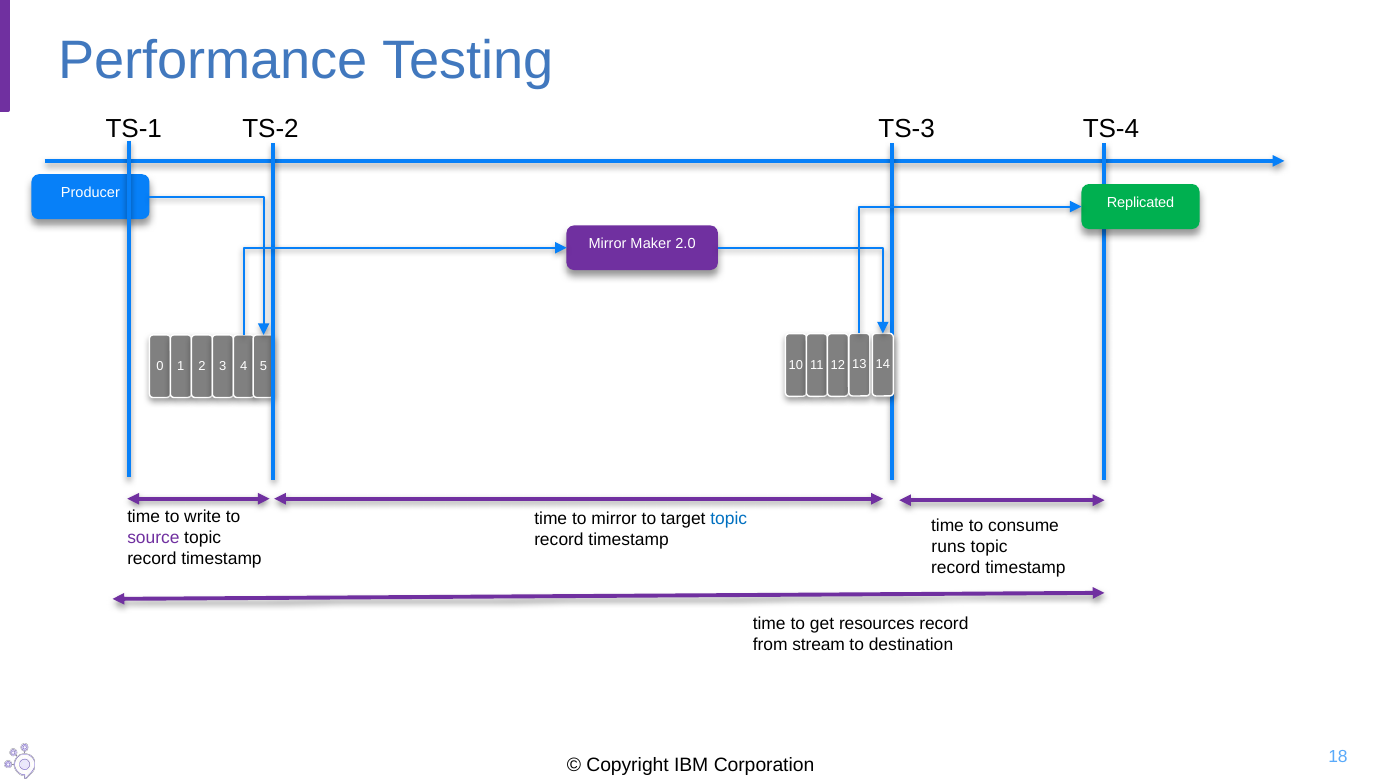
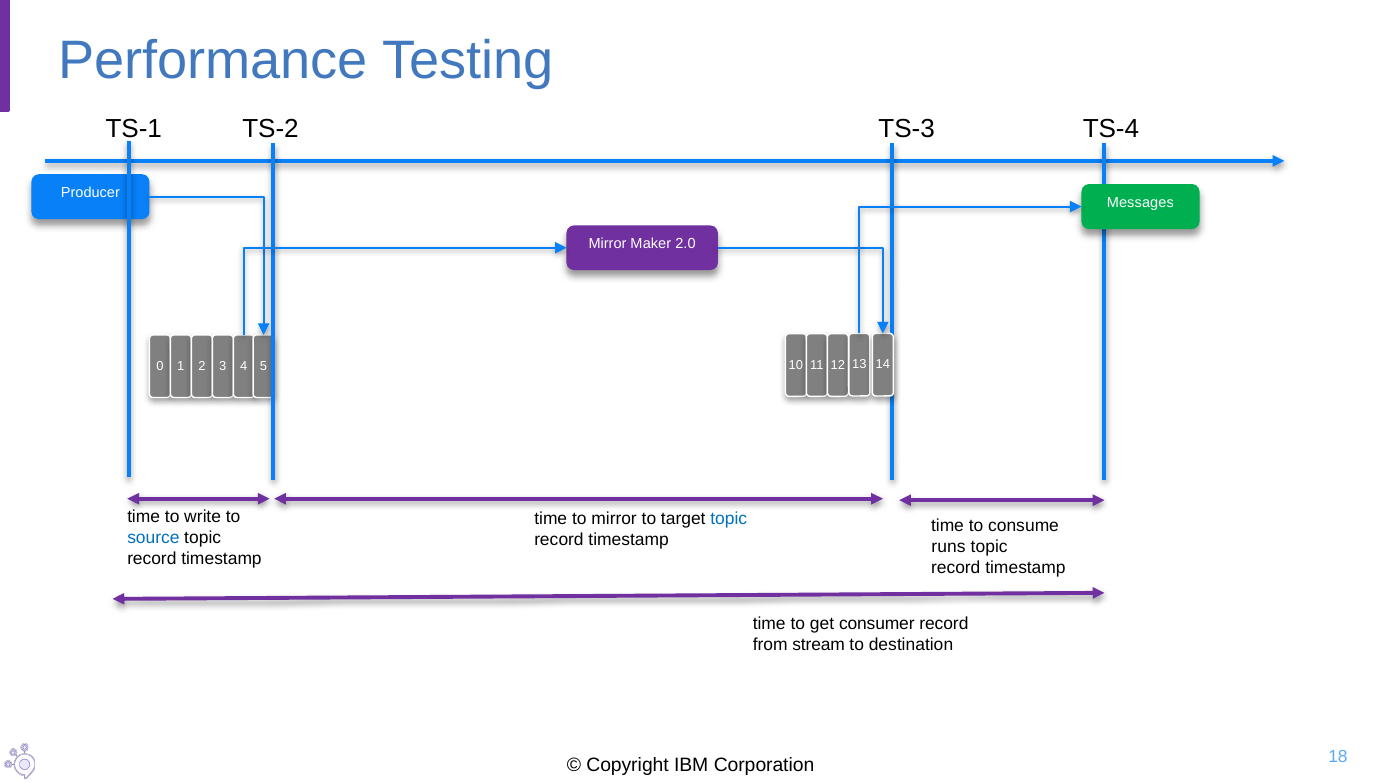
Replicated: Replicated -> Messages (1140, 203)
source colour: purple -> blue (153, 539)
resources: resources -> consumer (877, 625)
